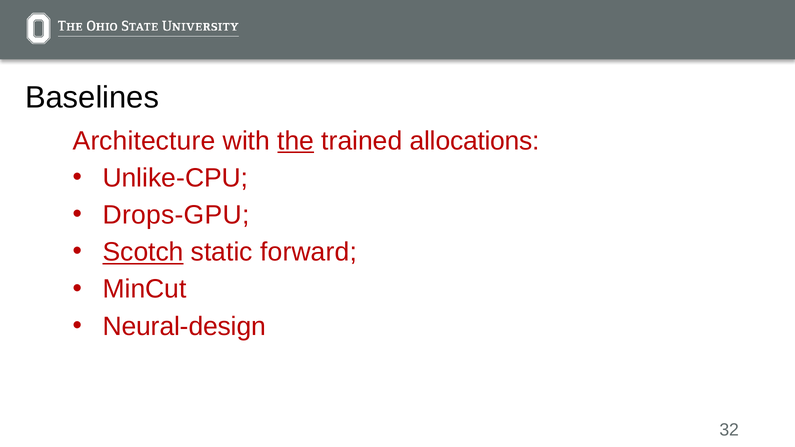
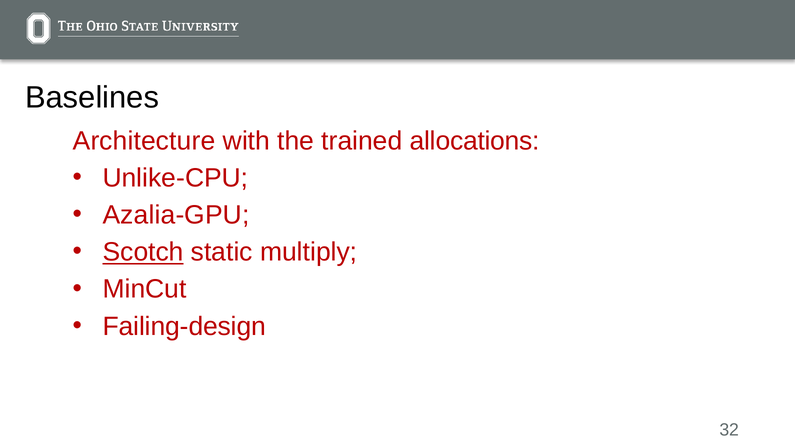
the underline: present -> none (296, 141)
Drops-GPU: Drops-GPU -> Azalia-GPU (176, 215)
forward: forward -> multiply (309, 252)
Neural-design: Neural-design -> Failing-design (184, 326)
